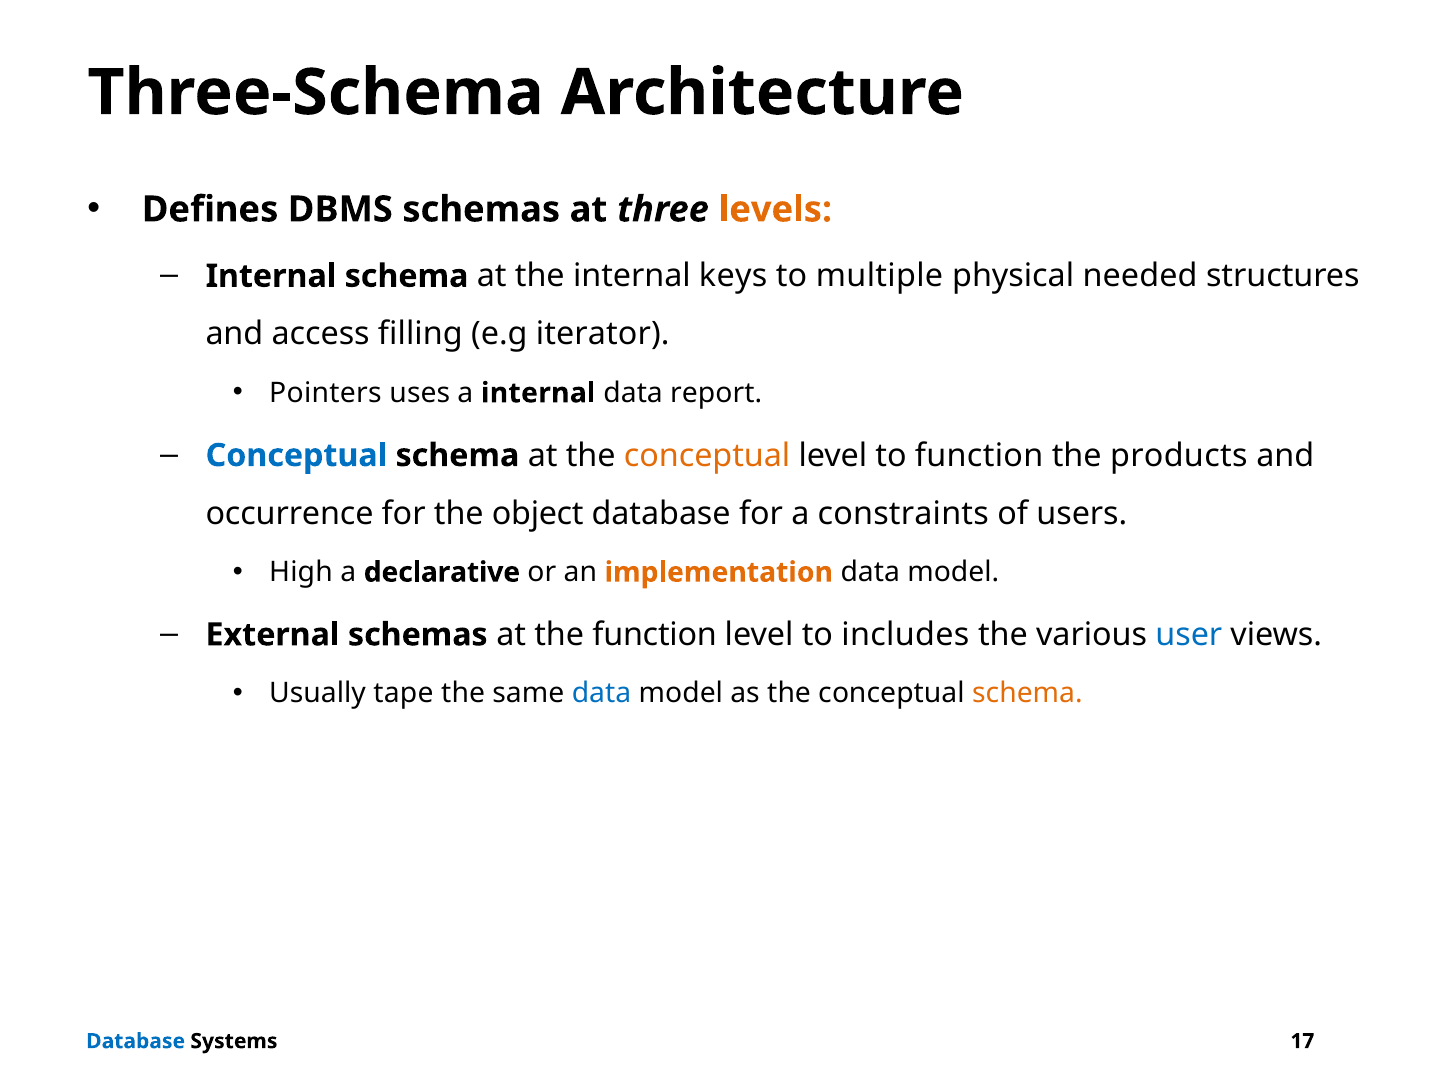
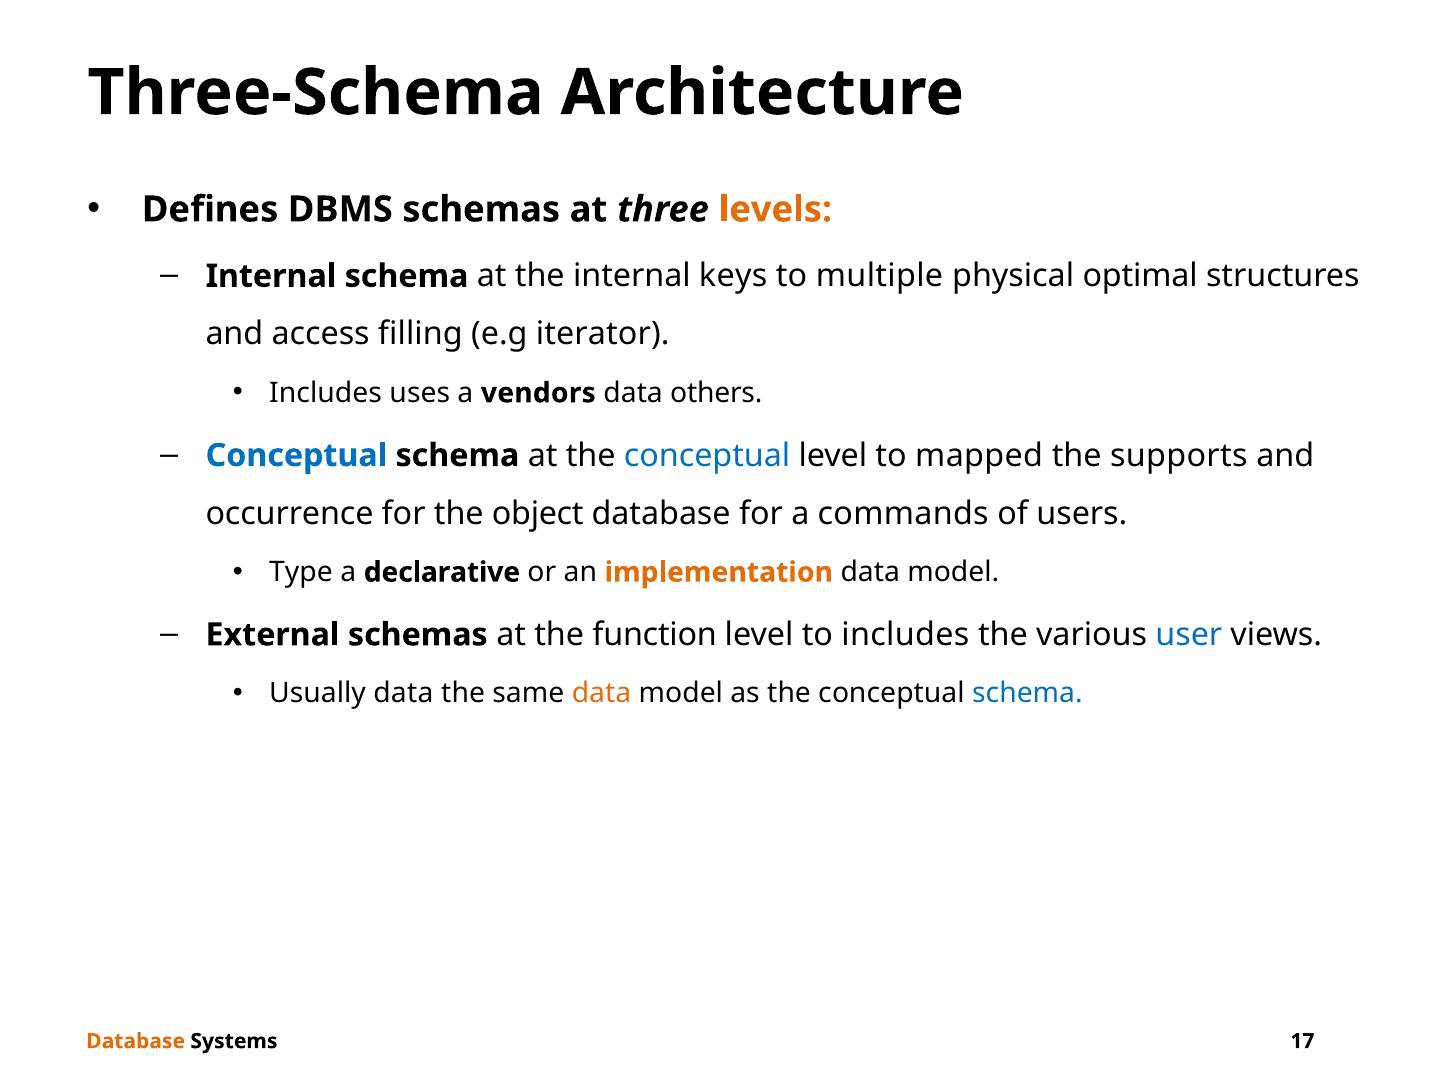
needed: needed -> optimal (1140, 276)
Pointers: Pointers -> Includes (326, 393)
a internal: internal -> vendors (538, 393)
report: report -> others (716, 393)
conceptual colour: orange -> blue (707, 456)
to function: function -> mapped (979, 456)
products: products -> supports (1179, 456)
constraints: constraints -> commands (903, 514)
High: High -> Type (301, 572)
Usually tape: tape -> data (403, 694)
data colour: blue -> orange (601, 694)
schema colour: orange -> blue (1027, 694)
Database colour: blue -> orange (136, 1041)
